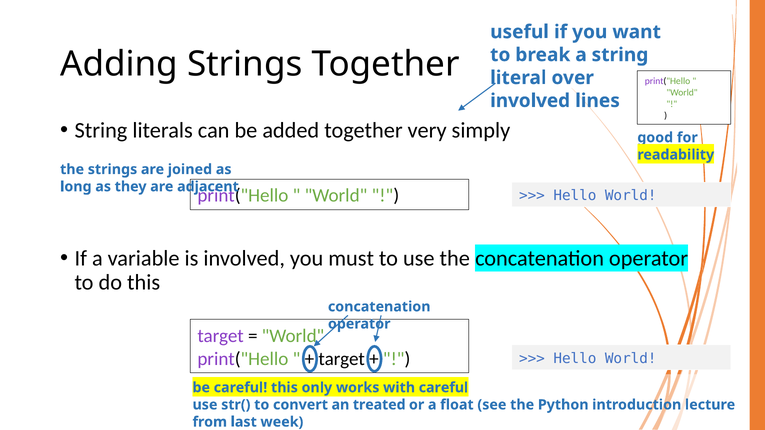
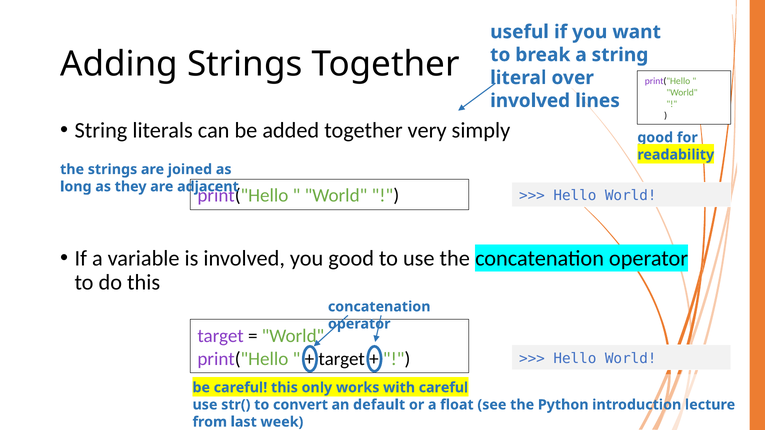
you must: must -> good (351, 259)
treated: treated -> default (379, 405)
